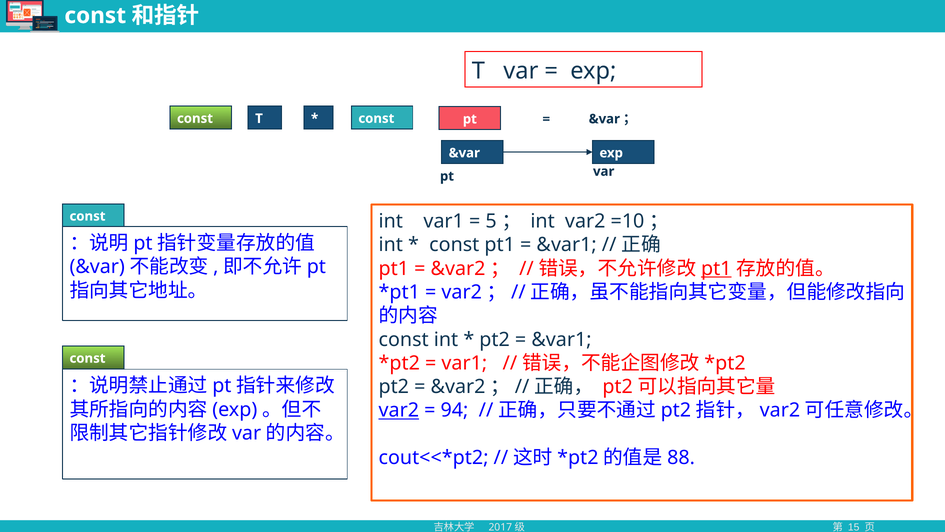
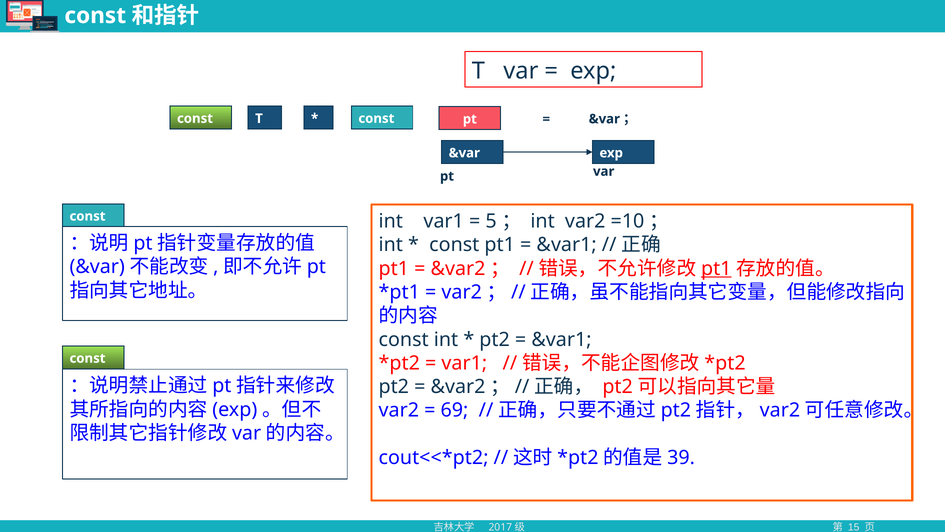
var2 underline: present -> none (399, 410)
94: 94 -> 69 (454, 410)
88: 88 -> 39 (681, 457)
